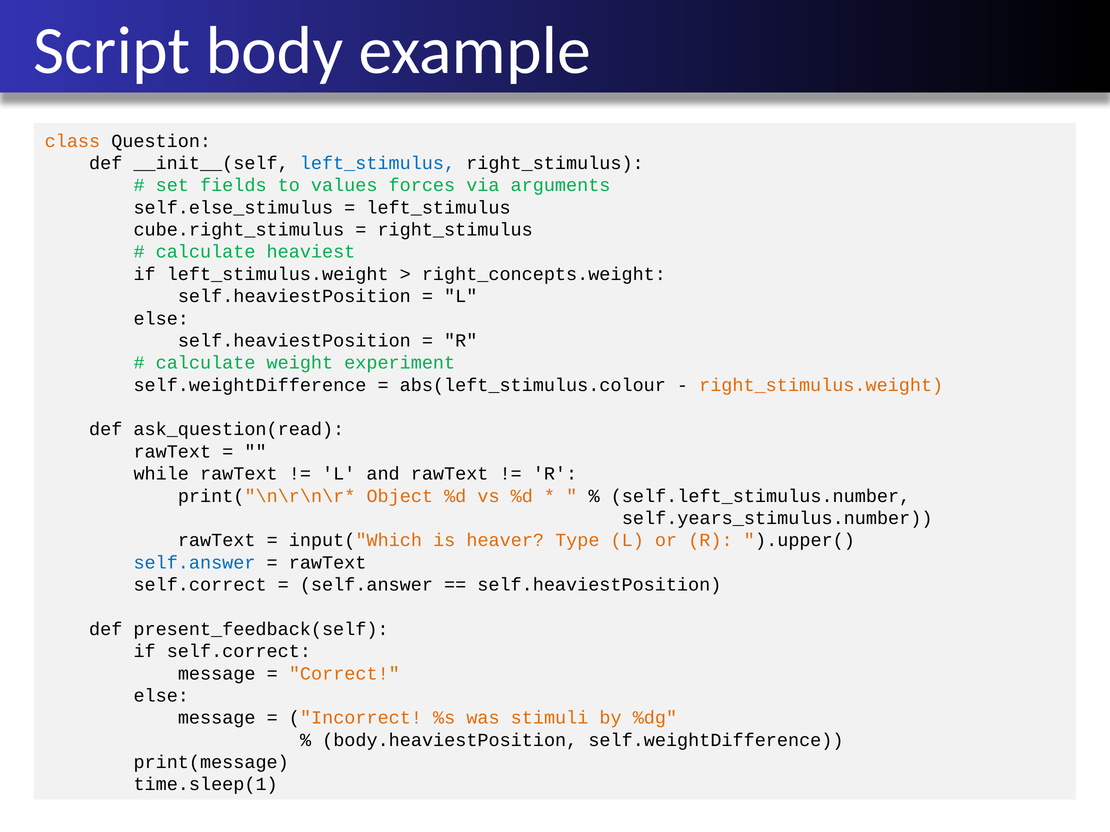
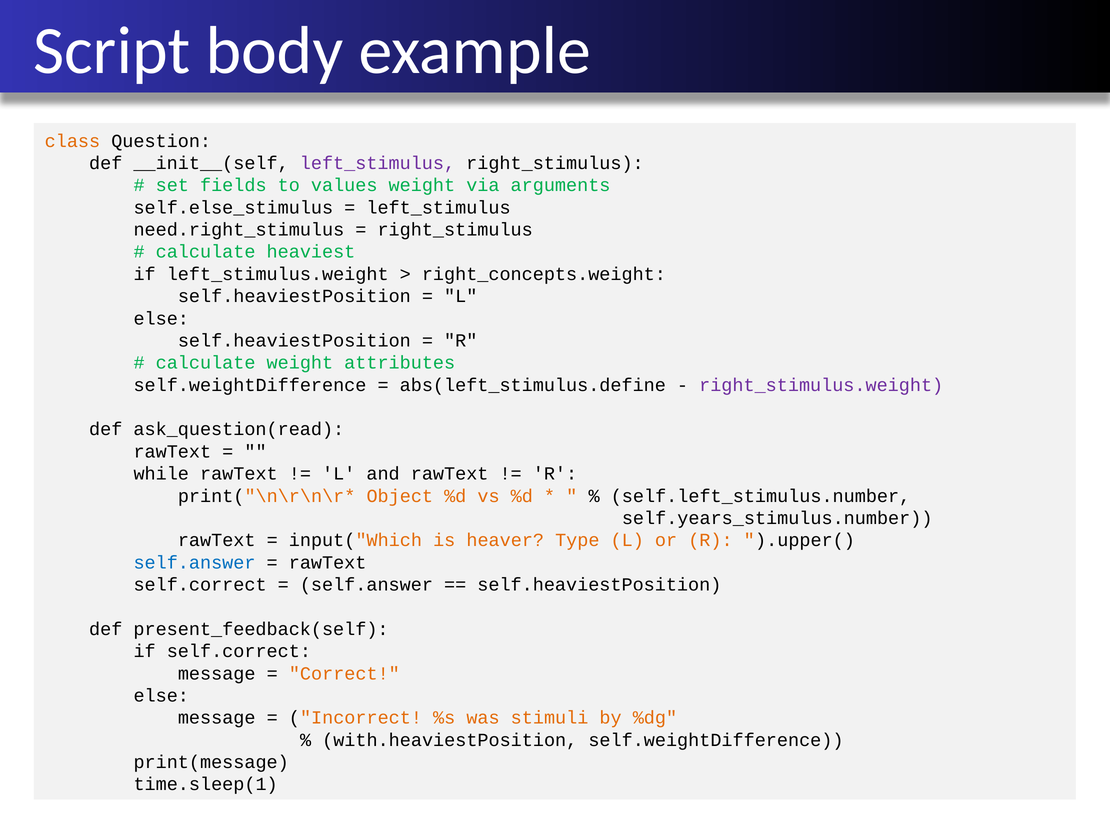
left_stimulus colour: blue -> purple (377, 163)
values forces: forces -> weight (422, 185)
cube.right_stimulus: cube.right_stimulus -> need.right_stimulus (239, 230)
experiment: experiment -> attributes (400, 363)
abs(left_stimulus.colour: abs(left_stimulus.colour -> abs(left_stimulus.define (533, 385)
right_stimulus.weight colour: orange -> purple (821, 385)
body.heaviestPosition: body.heaviestPosition -> with.heaviestPosition (450, 740)
